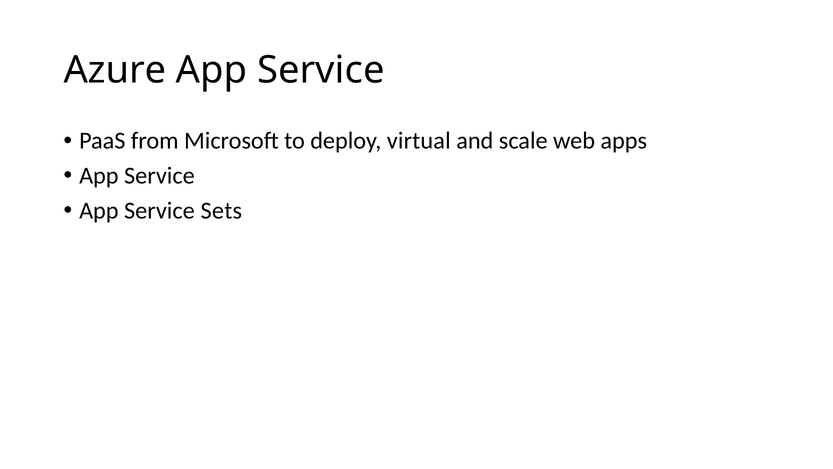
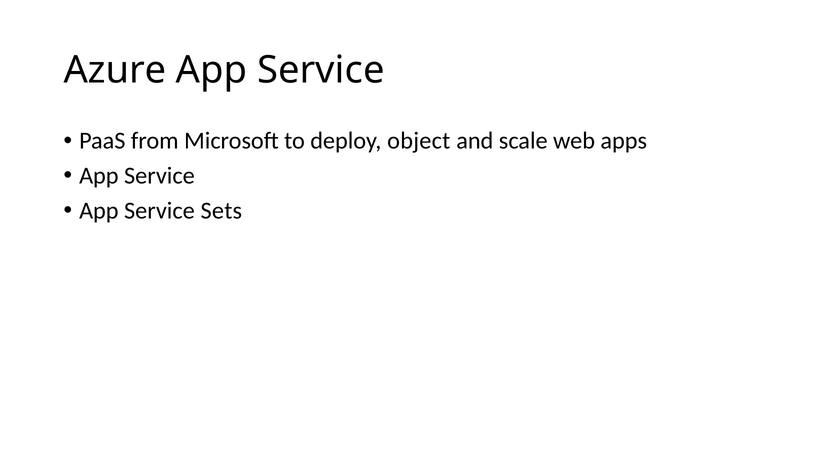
virtual: virtual -> object (419, 141)
